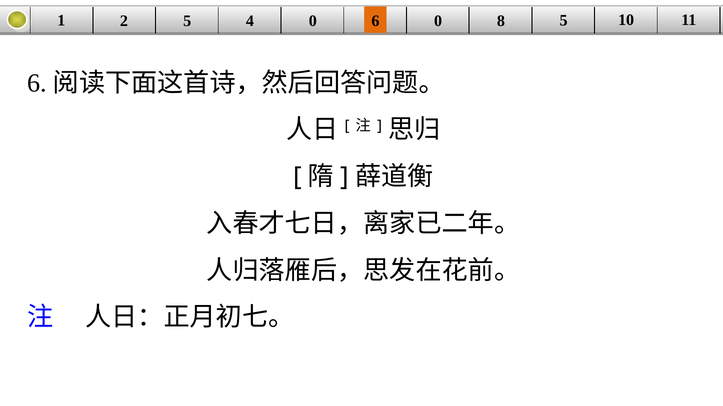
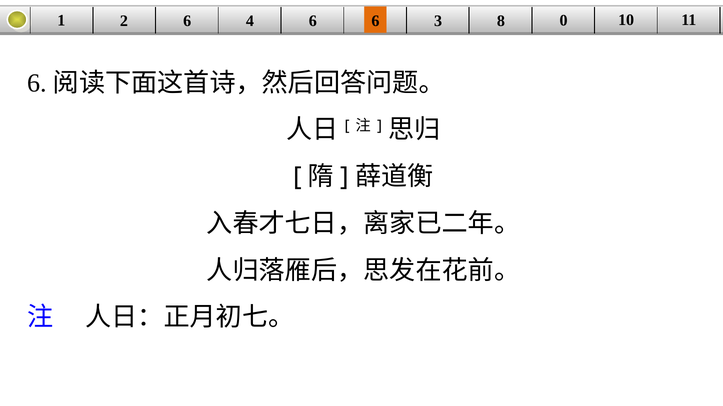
2 5: 5 -> 6 (187, 21)
4 0: 0 -> 6 (313, 21)
6 0: 0 -> 3 (438, 21)
8 5: 5 -> 0 (564, 20)
